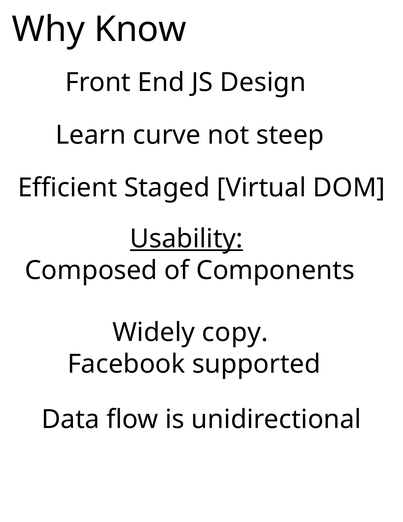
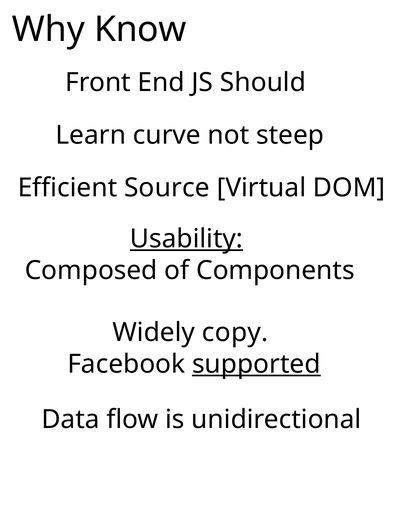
Design: Design -> Should (263, 82)
Staged: Staged -> Source (167, 188)
supported underline: none -> present (256, 364)
